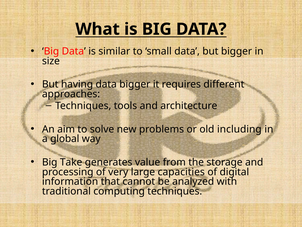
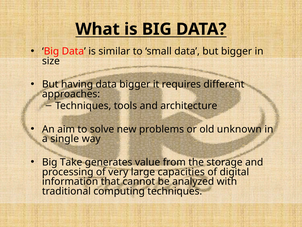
including: including -> unknown (239, 129)
global: global -> single (65, 139)
